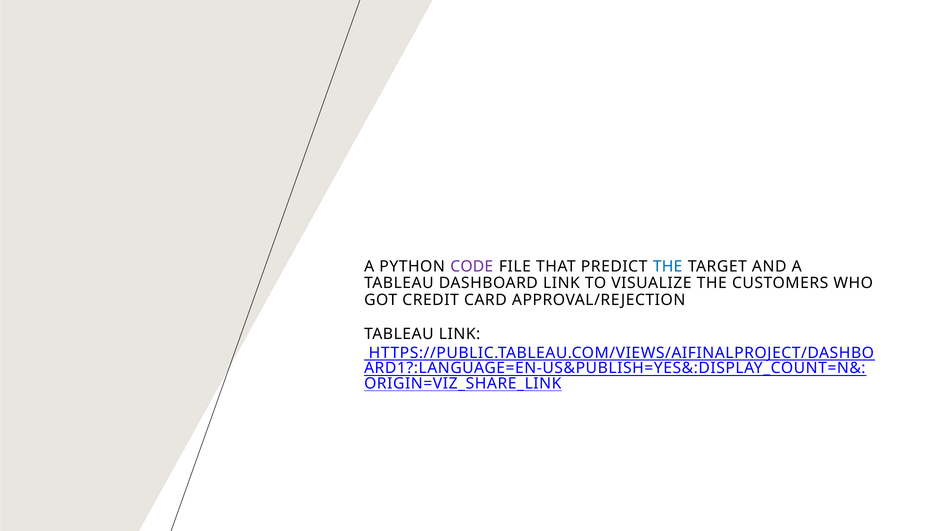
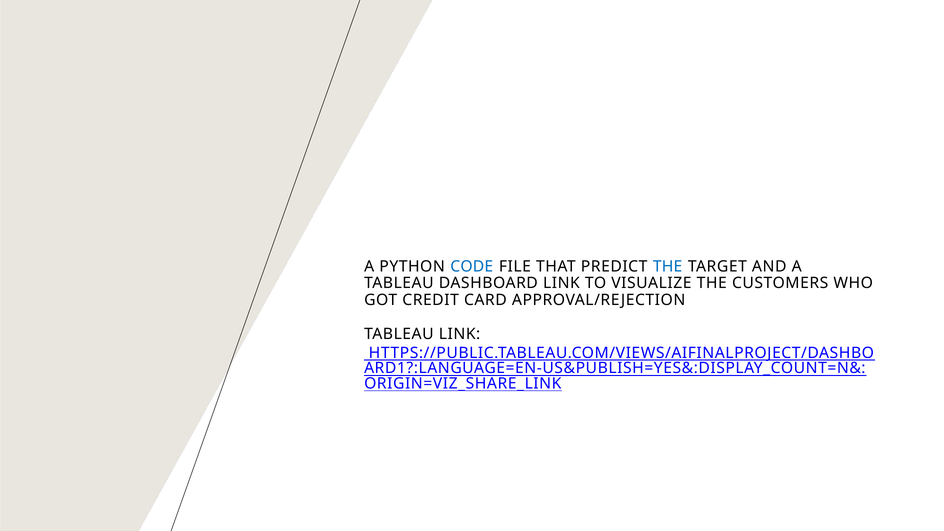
CODE colour: purple -> blue (472, 266)
